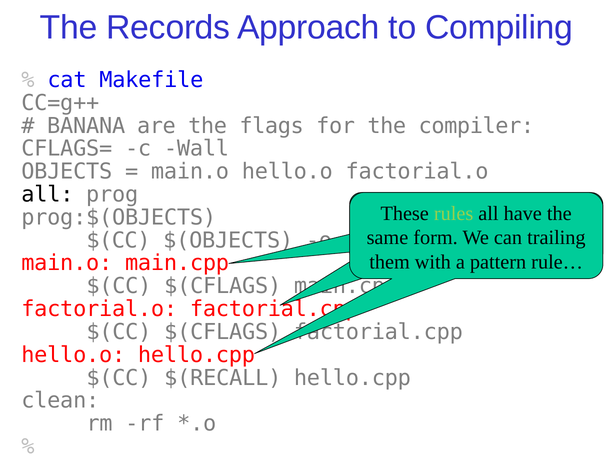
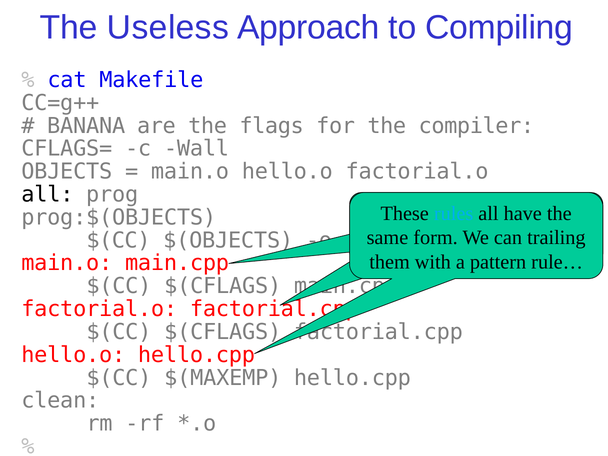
Records: Records -> Useless (168, 28)
rules colour: light green -> light blue (454, 213)
$(RECALL: $(RECALL -> $(MAXEMP (223, 378)
